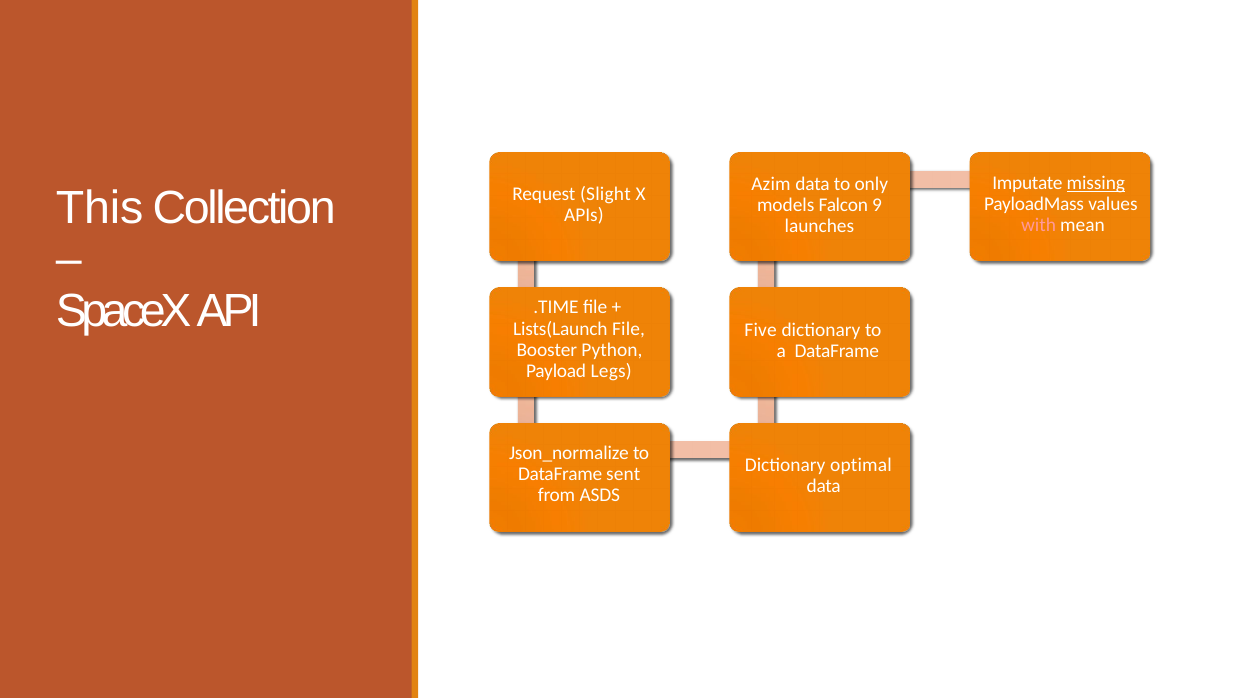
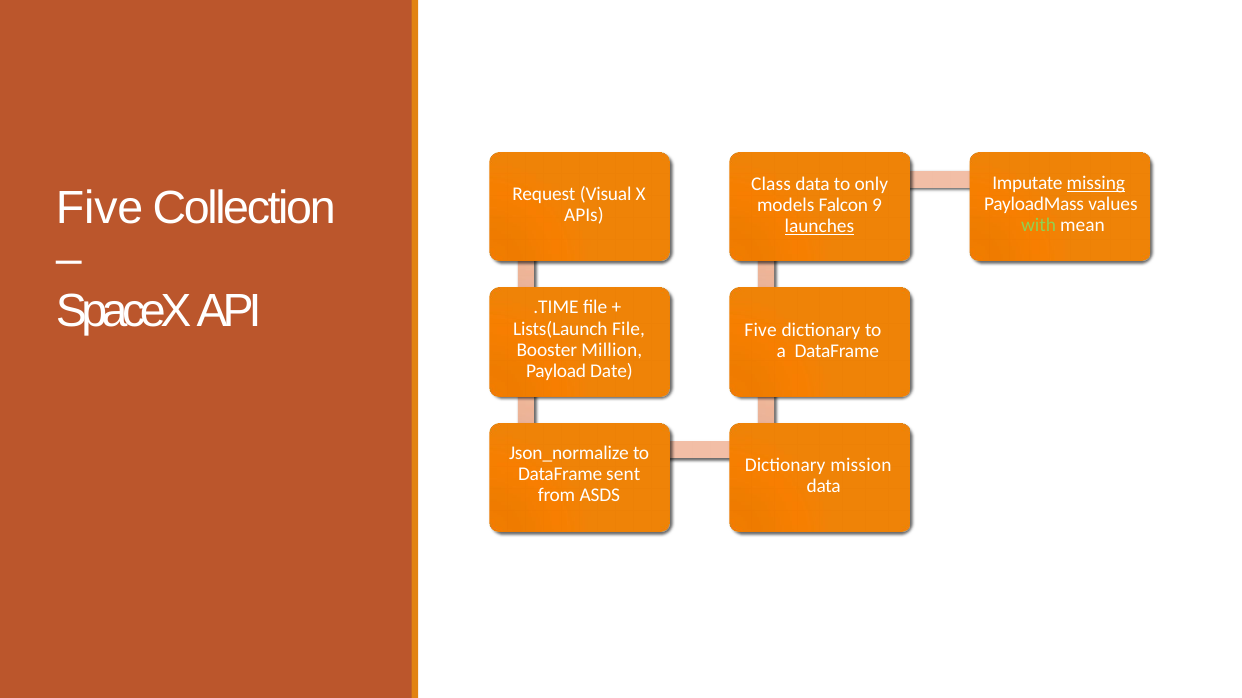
Azim: Azim -> Class (771, 184)
This: This -> Five (100, 208)
Slight: Slight -> Visual (606, 195)
with colour: pink -> light green (1039, 225)
launches underline: none -> present (819, 227)
Python: Python -> Million (612, 350)
Legs: Legs -> Date (611, 371)
optimal: optimal -> mission (861, 465)
